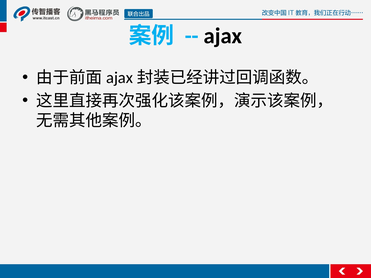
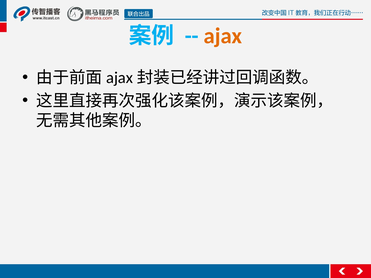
ajax colour: black -> orange (223, 36)
